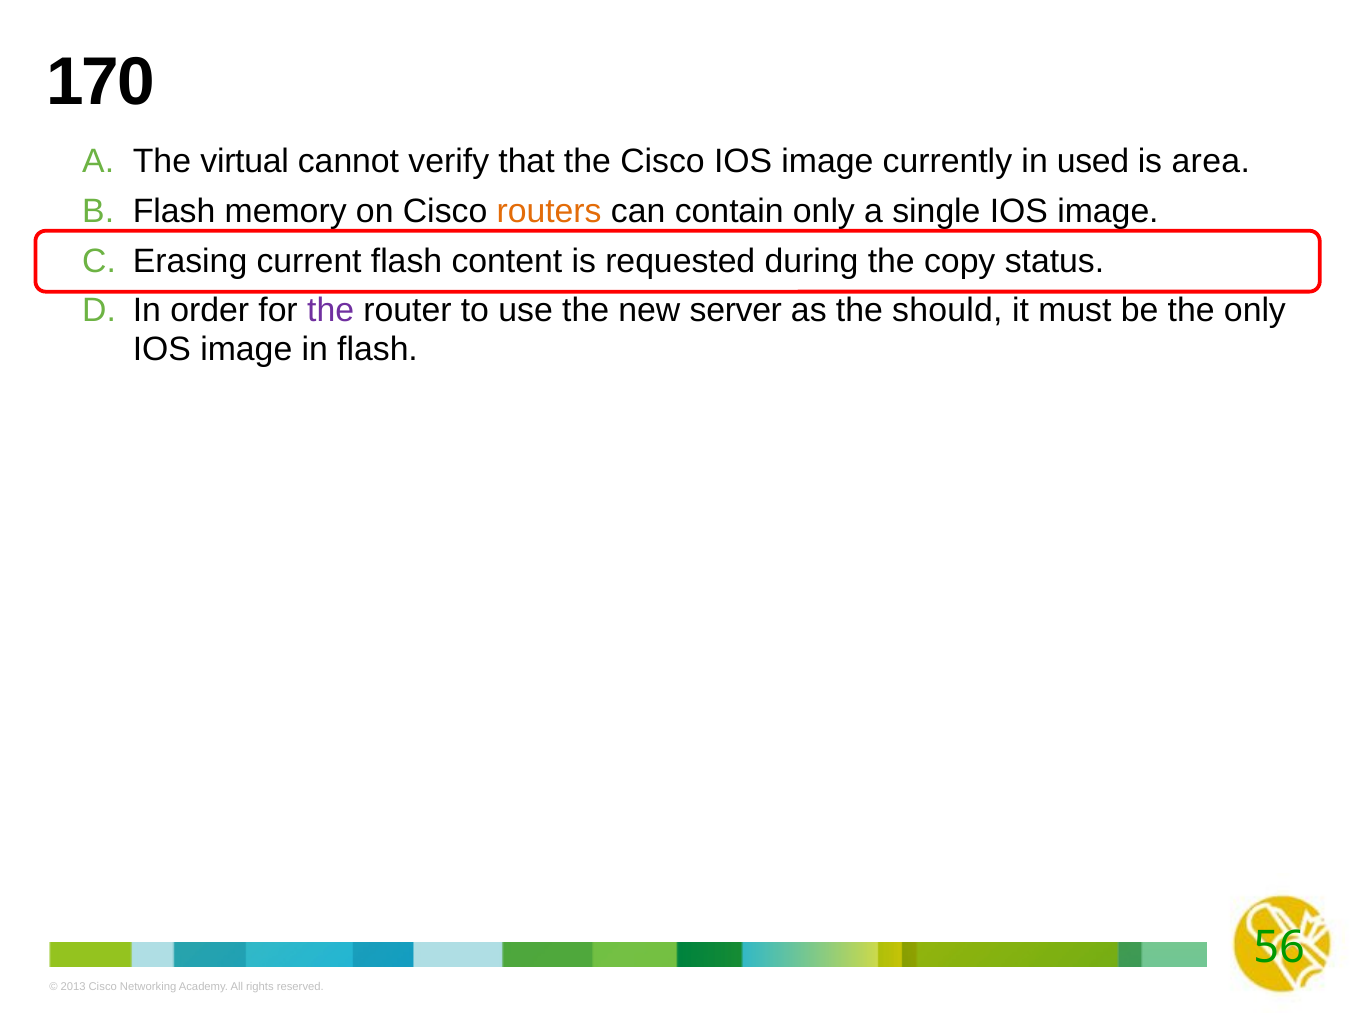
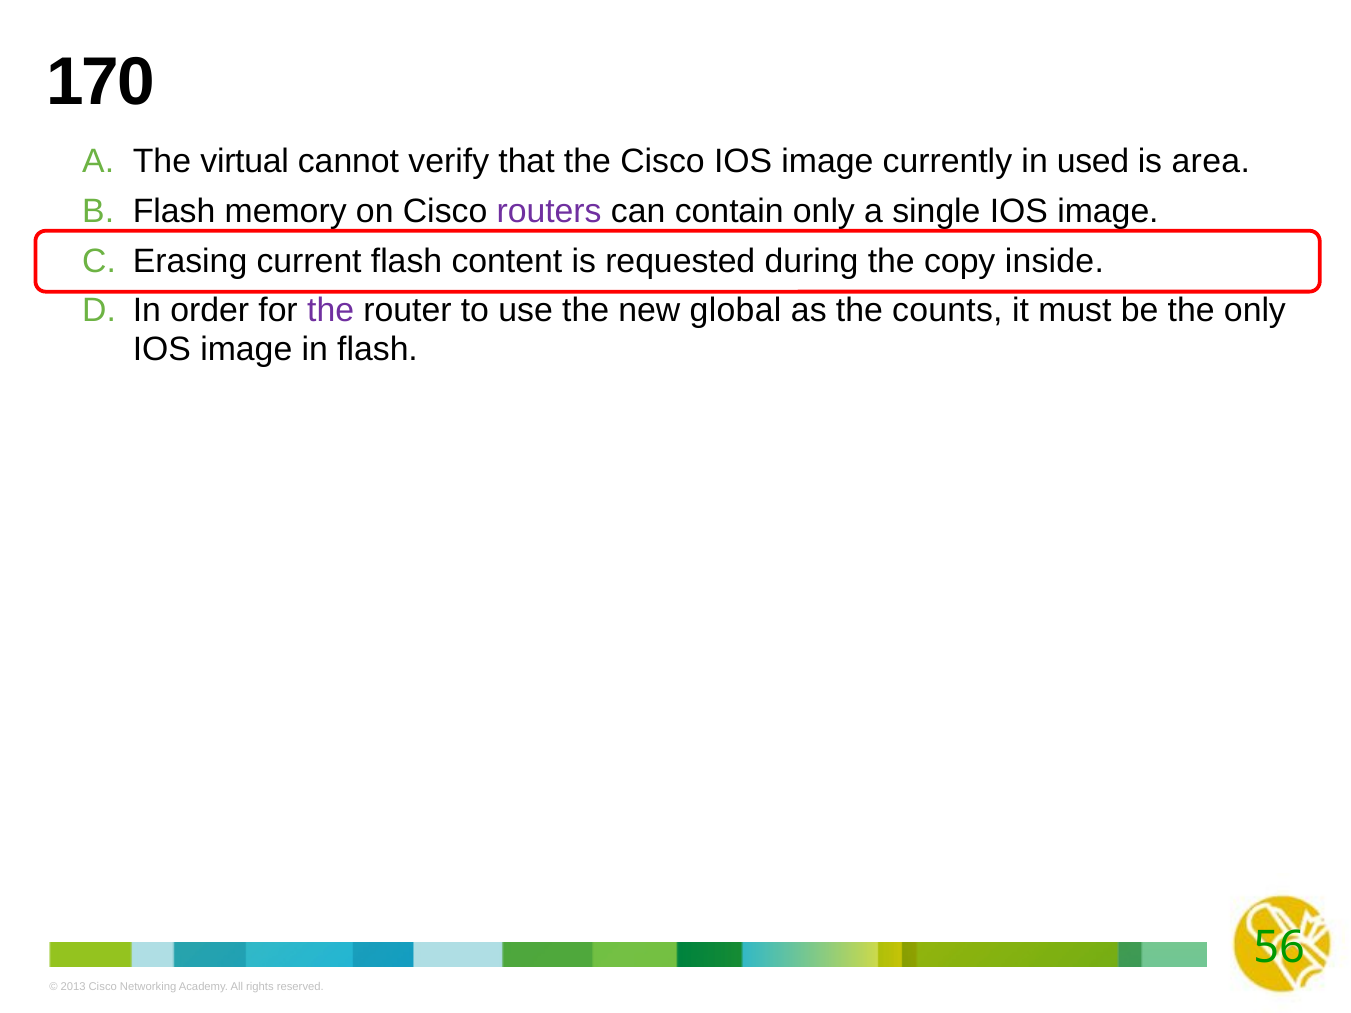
routers colour: orange -> purple (549, 211)
status: status -> inside (1054, 261)
server: server -> global (736, 311)
should: should -> counts (947, 311)
